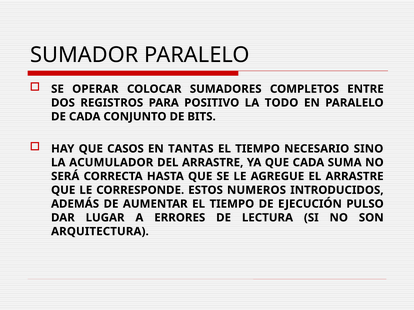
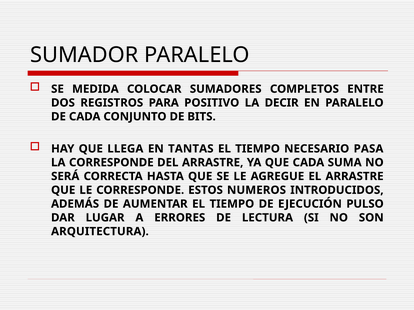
OPERAR: OPERAR -> MEDIDA (95, 89)
TODO: TODO -> DECIR (282, 103)
CASOS: CASOS -> LLEGA (125, 149)
SINO: SINO -> PASA (369, 149)
LA ACUMULADOR: ACUMULADOR -> CORRESPONDE (111, 163)
